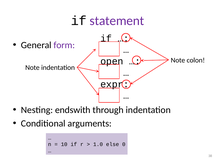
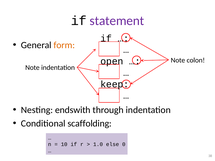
form colour: purple -> orange (64, 45)
expr: expr -> keep (115, 84)
arguments: arguments -> scaffolding (90, 124)
